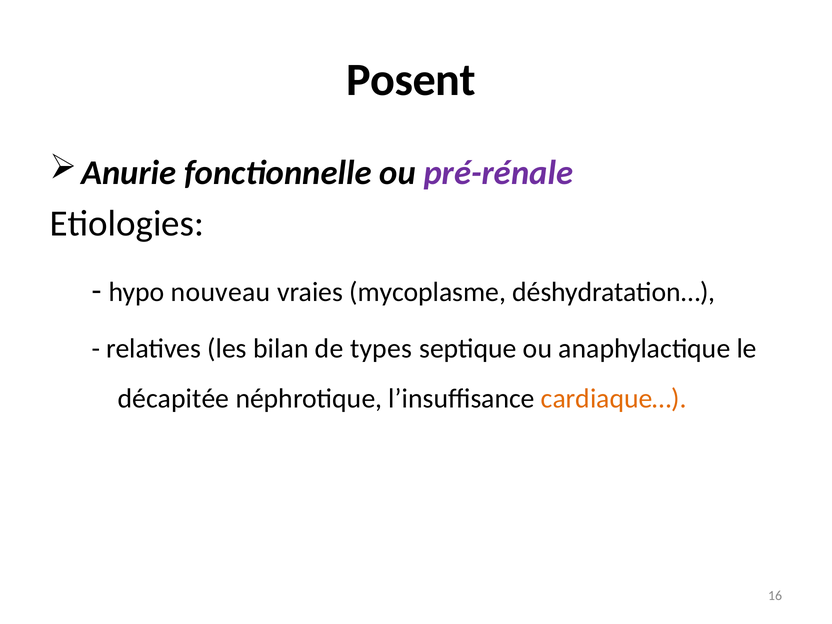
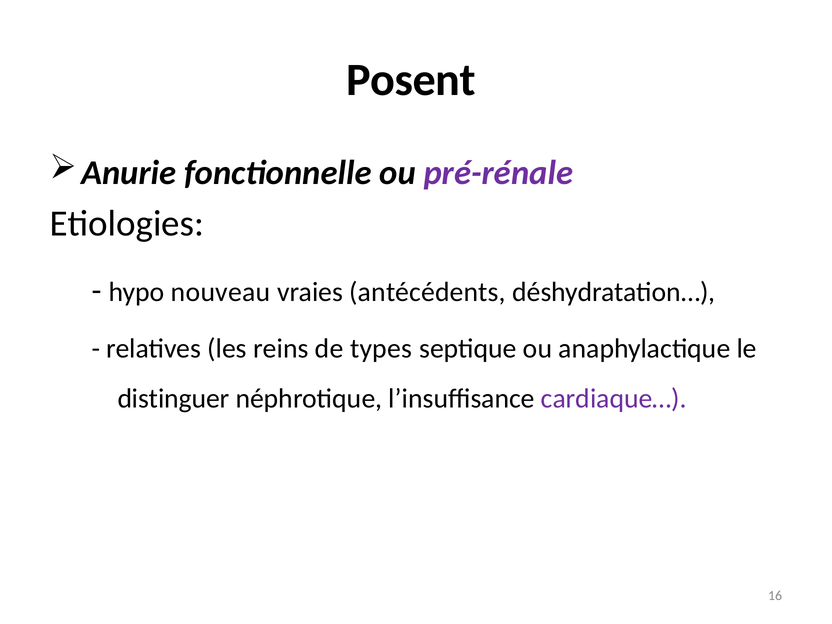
mycoplasme: mycoplasme -> antécédents (428, 292)
bilan: bilan -> reins (281, 349)
décapitée: décapitée -> distinguer (173, 398)
cardiaque… colour: orange -> purple (614, 398)
